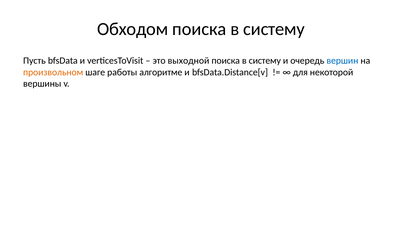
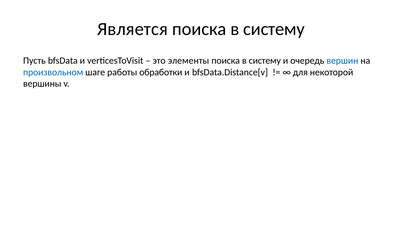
Обходом: Обходом -> Является (132, 29)
выходной: выходной -> элементы (188, 61)
произвольном colour: orange -> blue (53, 72)
алгоритме: алгоритме -> обработки (161, 72)
